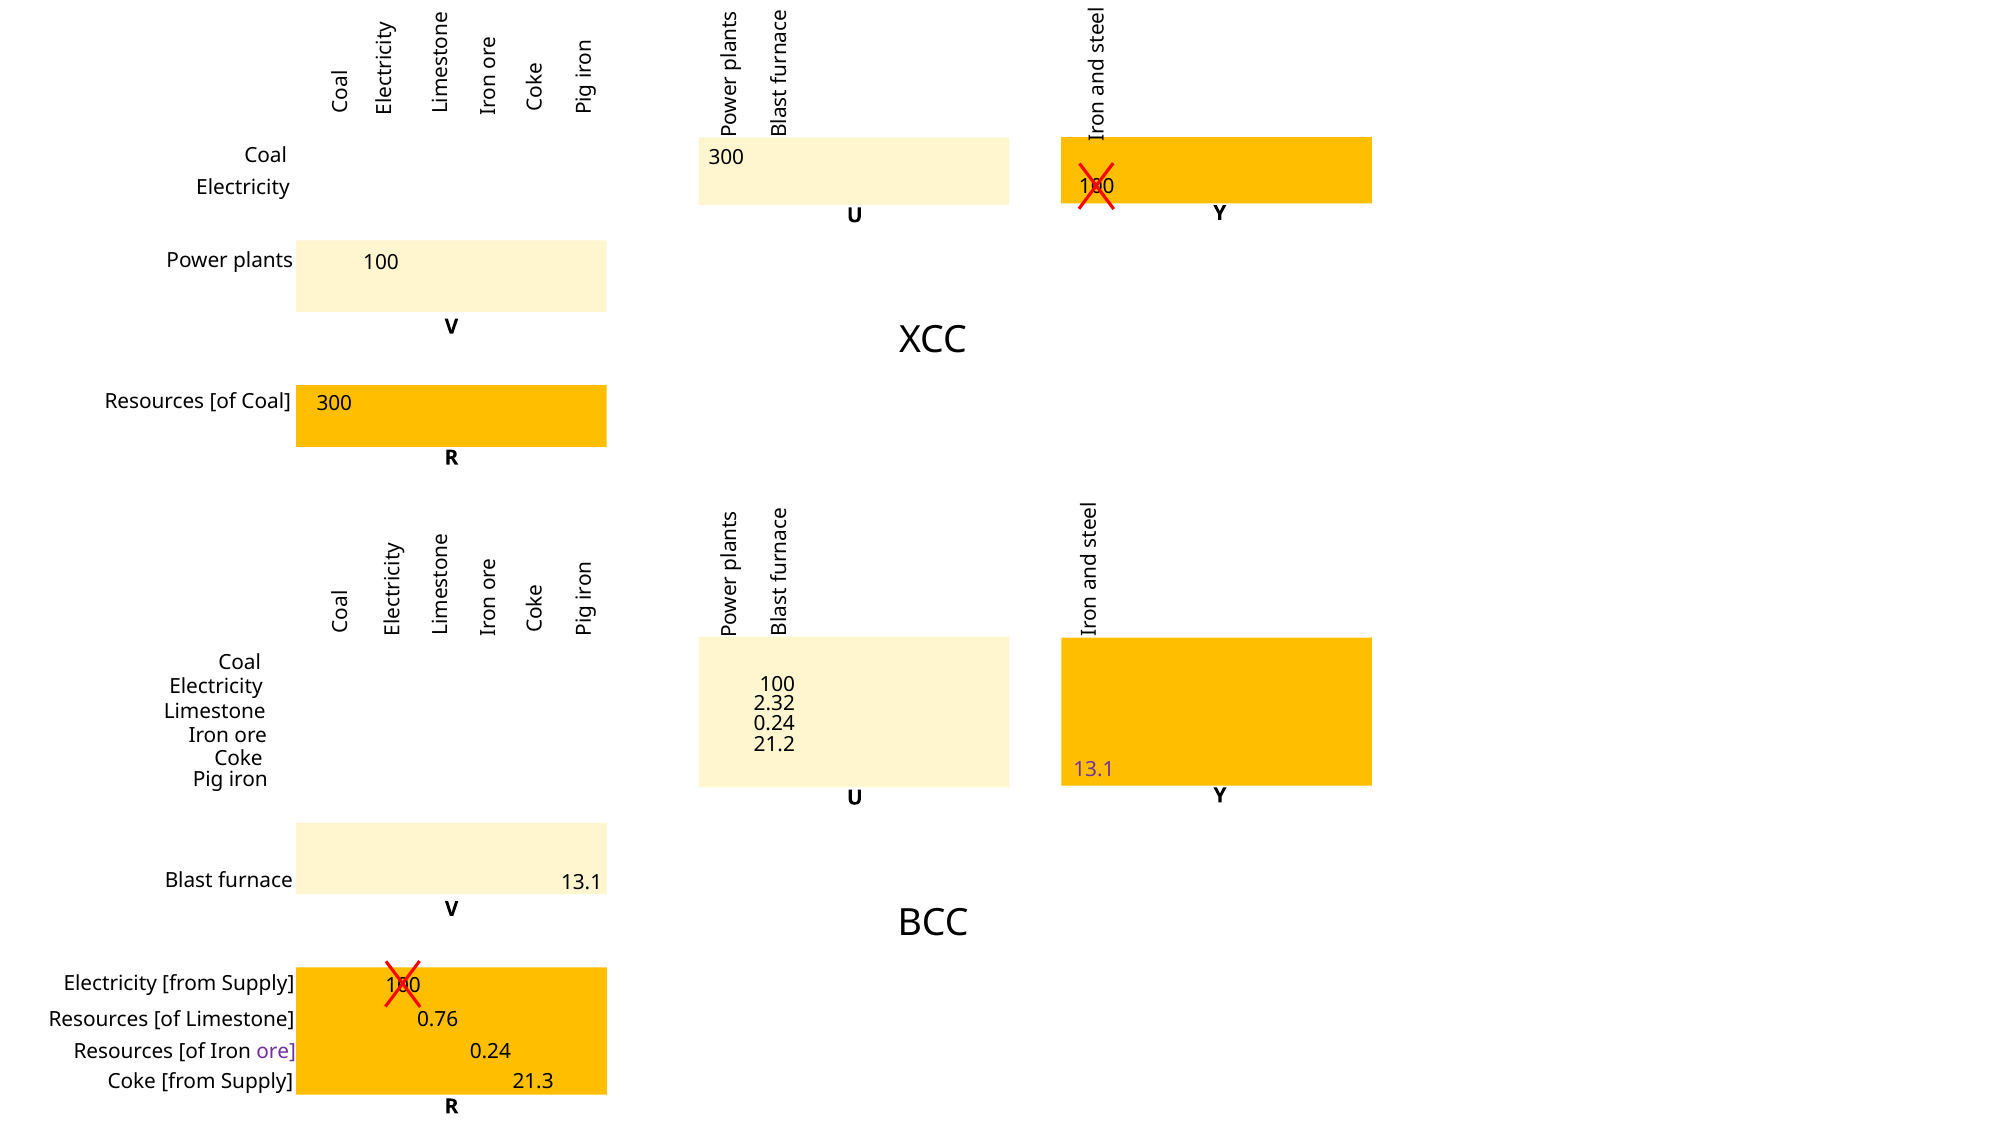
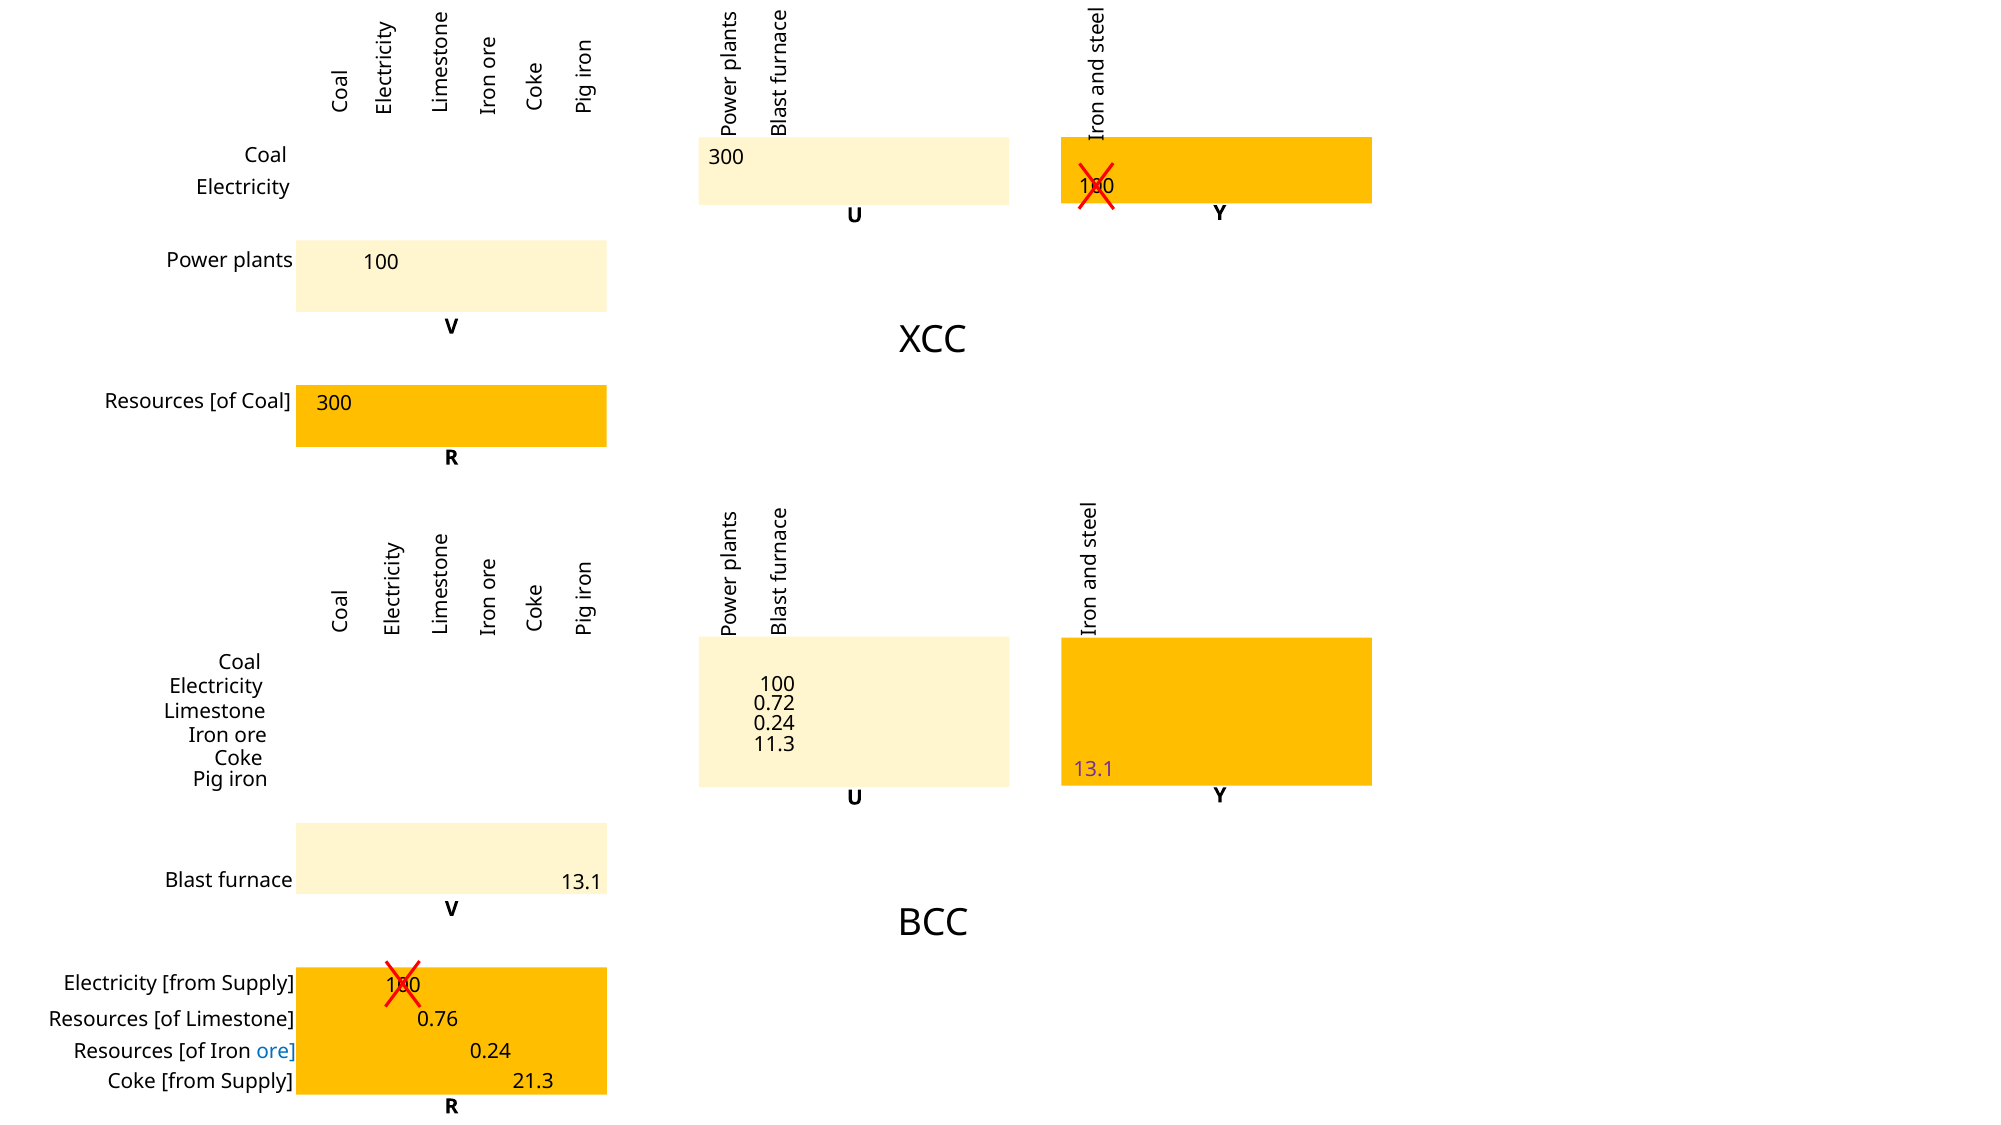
2.32: 2.32 -> 0.72 (774, 704)
21.2: 21.2 -> 11.3 (774, 745)
ore colour: purple -> blue (276, 1053)
